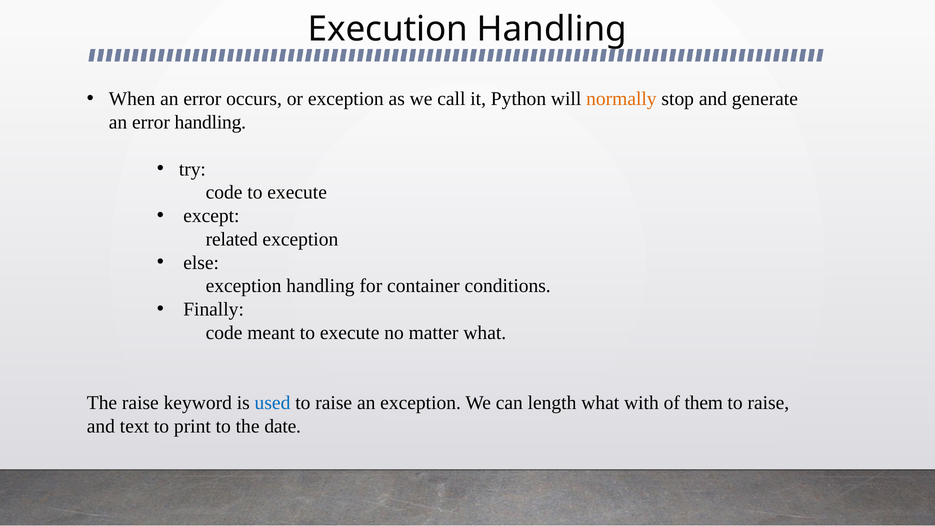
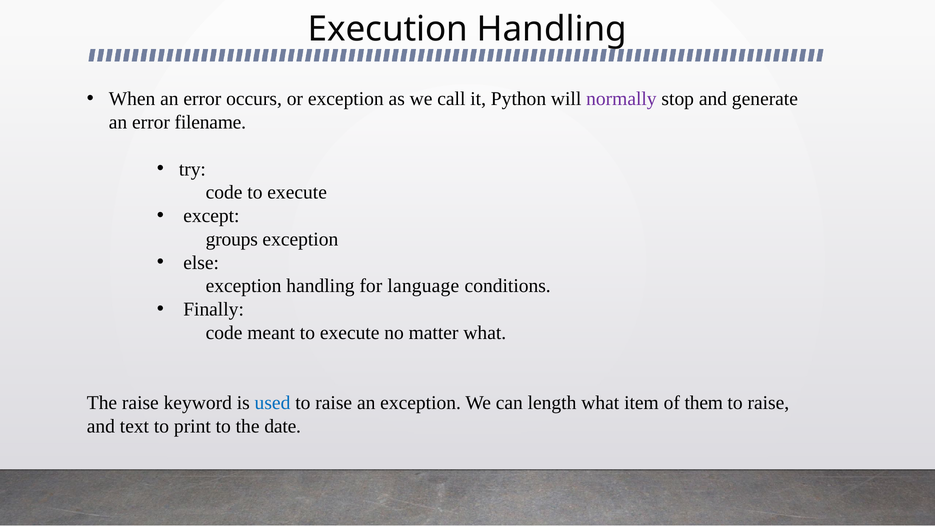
normally colour: orange -> purple (621, 99)
error handling: handling -> filename (210, 122)
related: related -> groups (232, 239)
container: container -> language (423, 286)
with: with -> item (641, 403)
